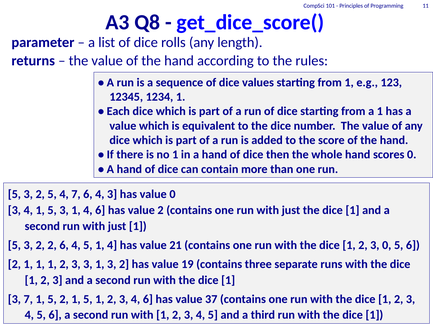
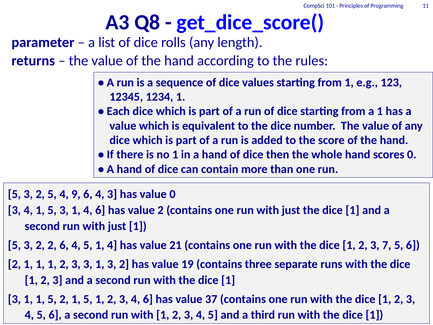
4 7: 7 -> 9 (76, 194)
3 0: 0 -> 7 (387, 245)
7: 7 -> 1 (28, 299)
